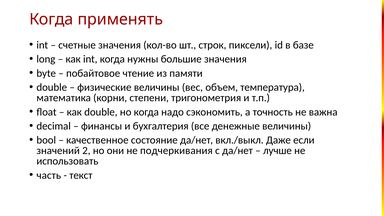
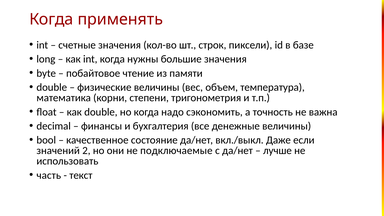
подчеркивания: подчеркивания -> подключаемые (176, 151)
